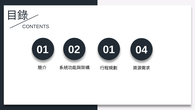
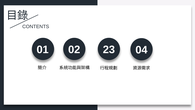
02 01: 01 -> 23 (109, 49)
